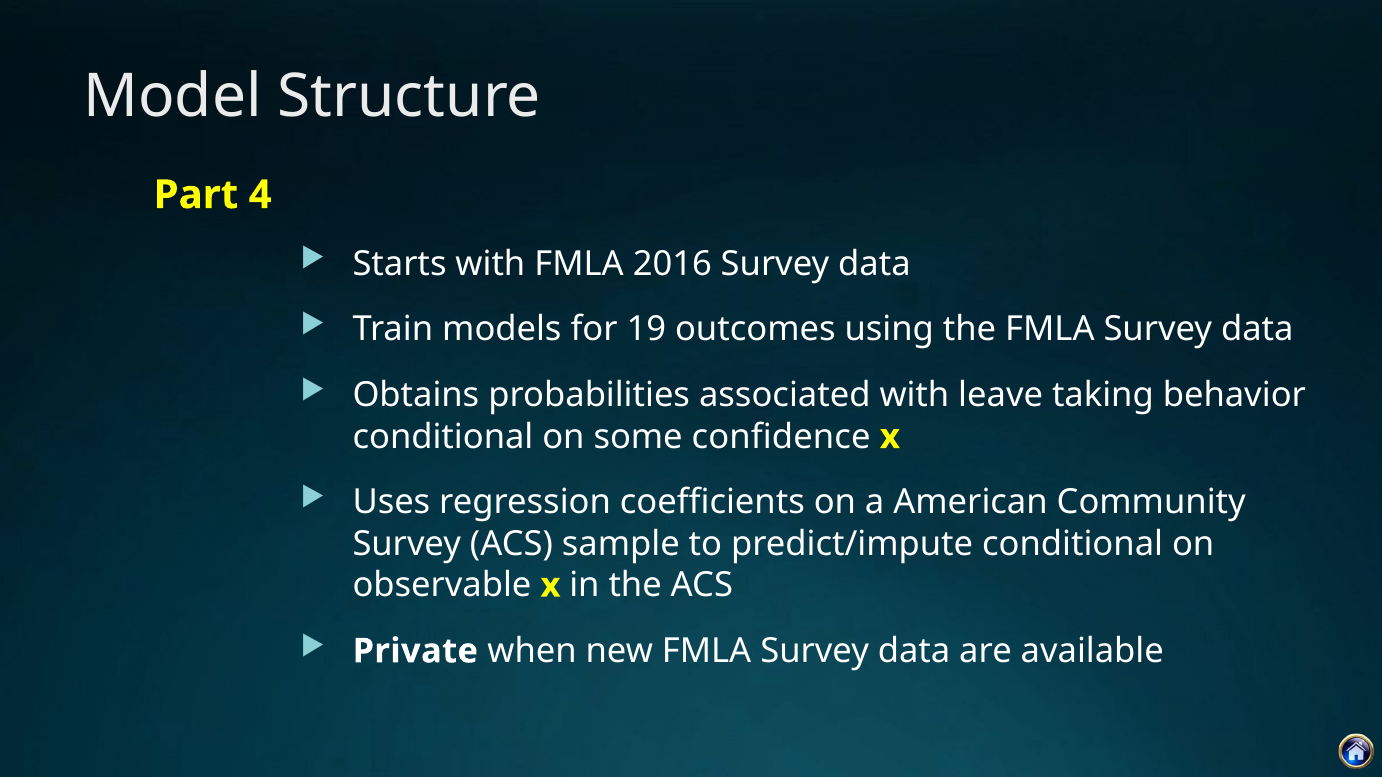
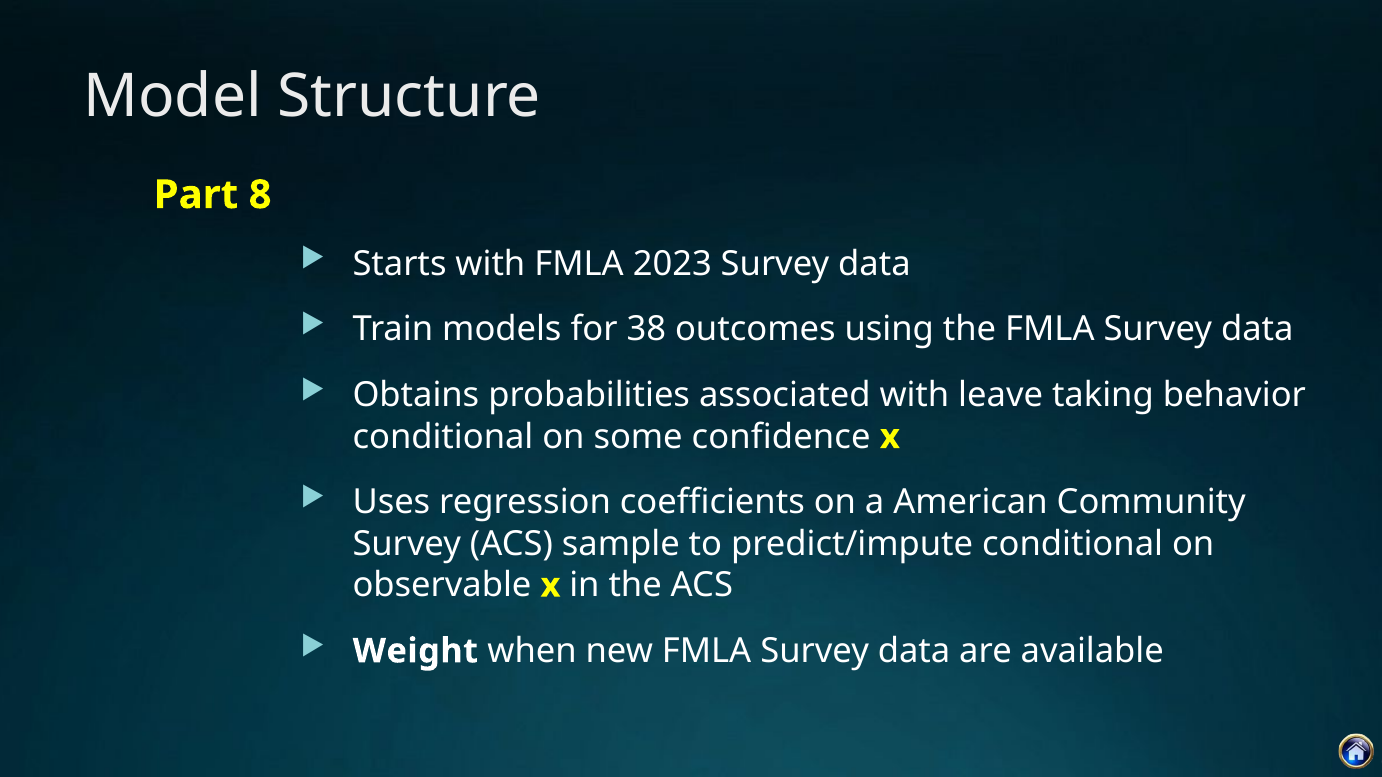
4: 4 -> 8 (260, 195)
2016: 2016 -> 2023 (672, 264)
19: 19 -> 38 (646, 330)
Private: Private -> Weight (415, 651)
